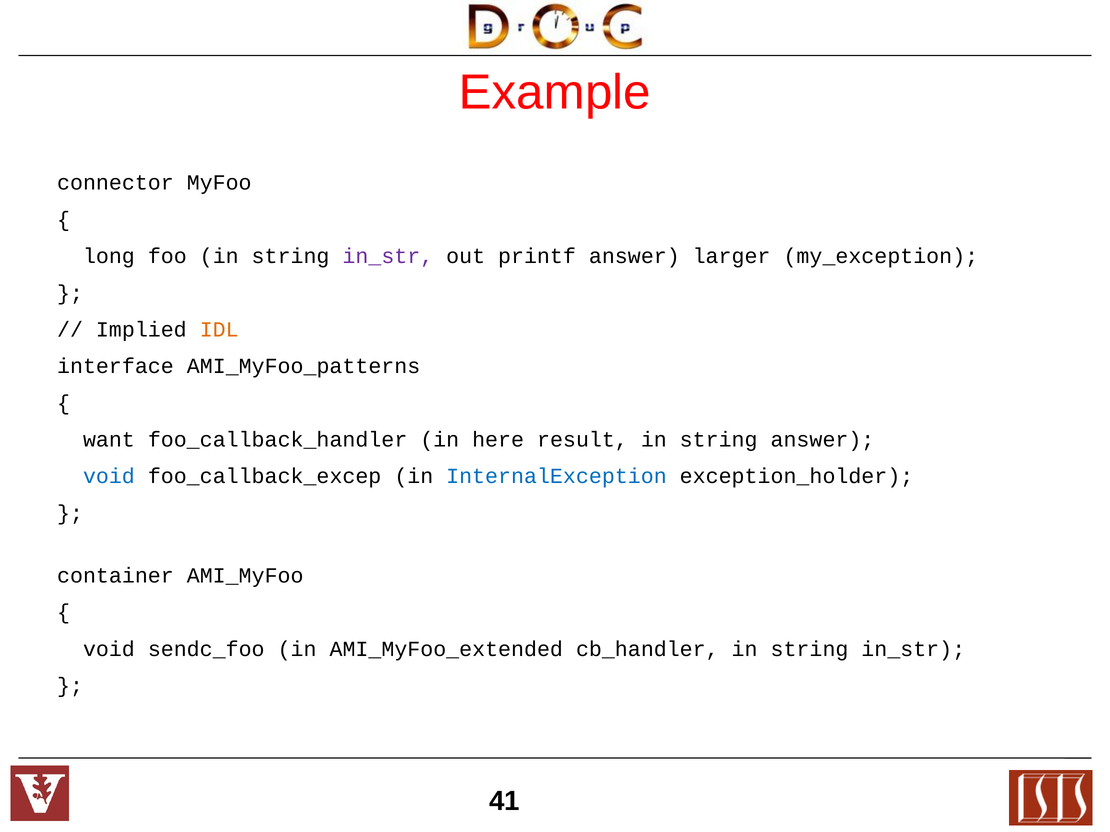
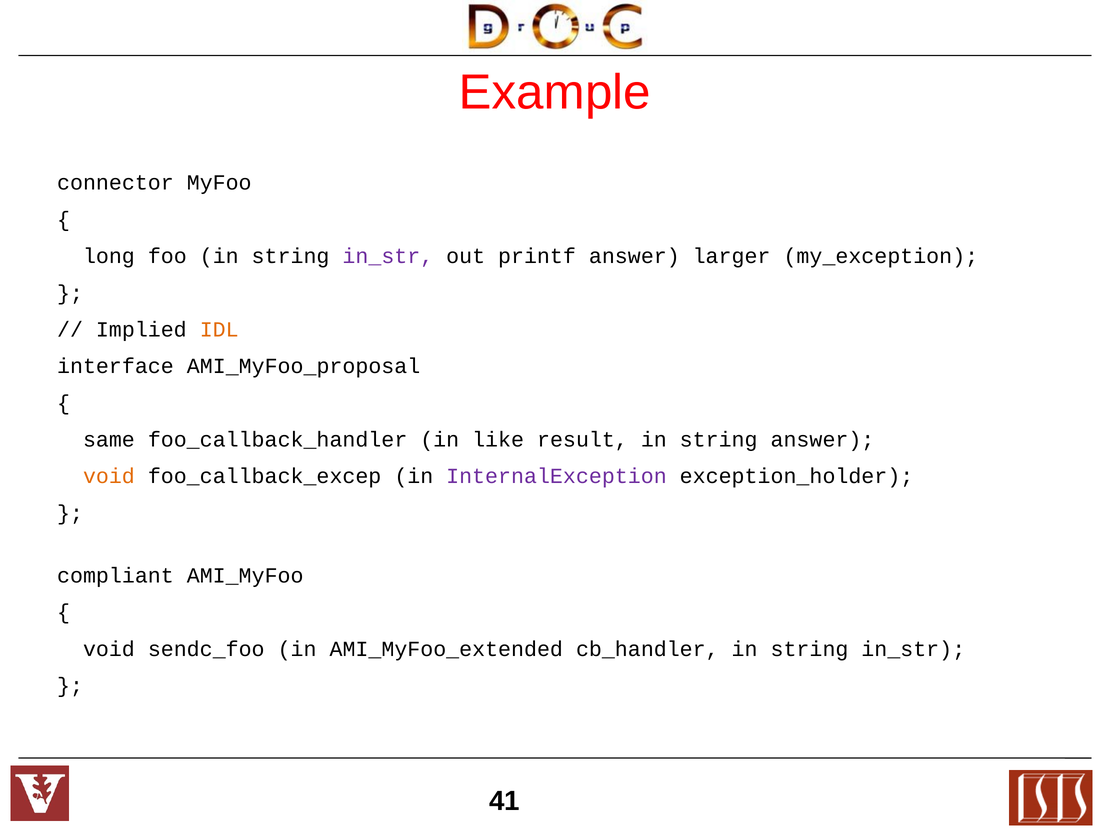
AMI_MyFoo_patterns: AMI_MyFoo_patterns -> AMI_MyFoo_proposal (304, 367)
want: want -> same (109, 440)
here: here -> like (498, 440)
void colour: blue -> orange (109, 477)
InternalException colour: blue -> purple (556, 477)
container: container -> compliant (115, 576)
